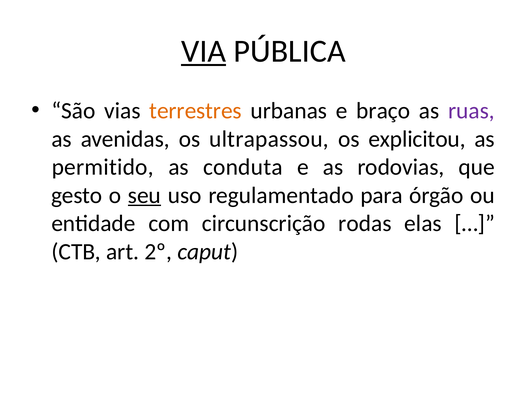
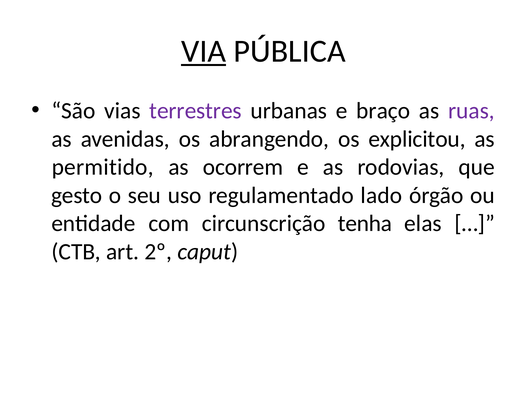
terrestres colour: orange -> purple (196, 111)
ultrapassou: ultrapassou -> abrangendo (269, 139)
conduta: conduta -> ocorrem (243, 167)
seu underline: present -> none (144, 195)
para: para -> lado (381, 195)
rodas: rodas -> tenha (365, 223)
